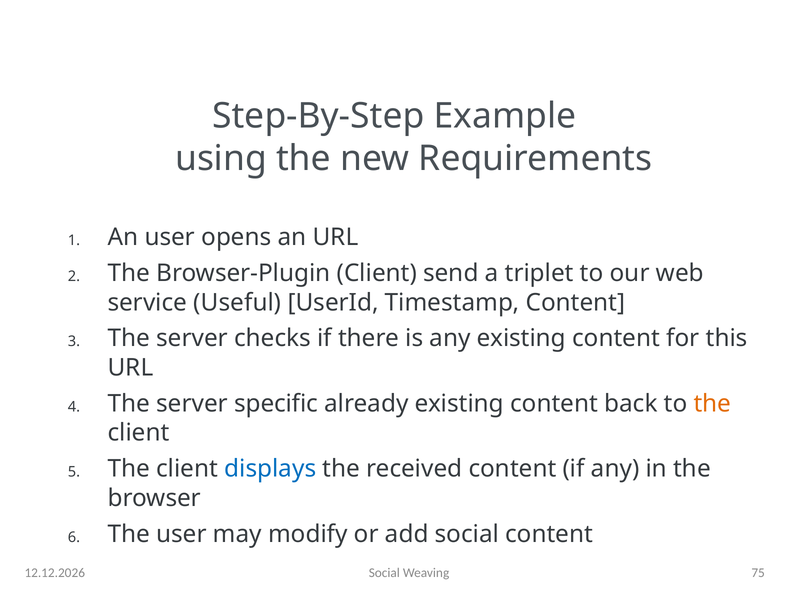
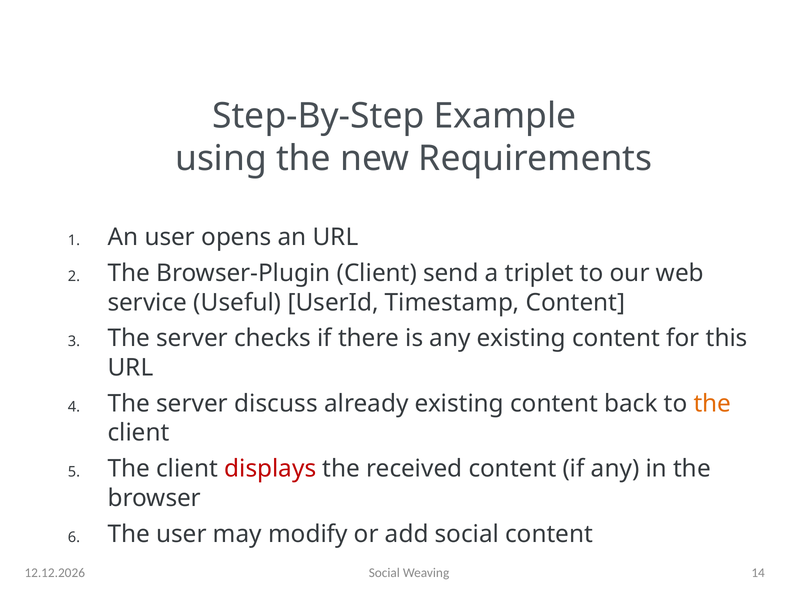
specific: specific -> discuss (276, 403)
displays colour: blue -> red (270, 468)
75: 75 -> 14 (758, 572)
